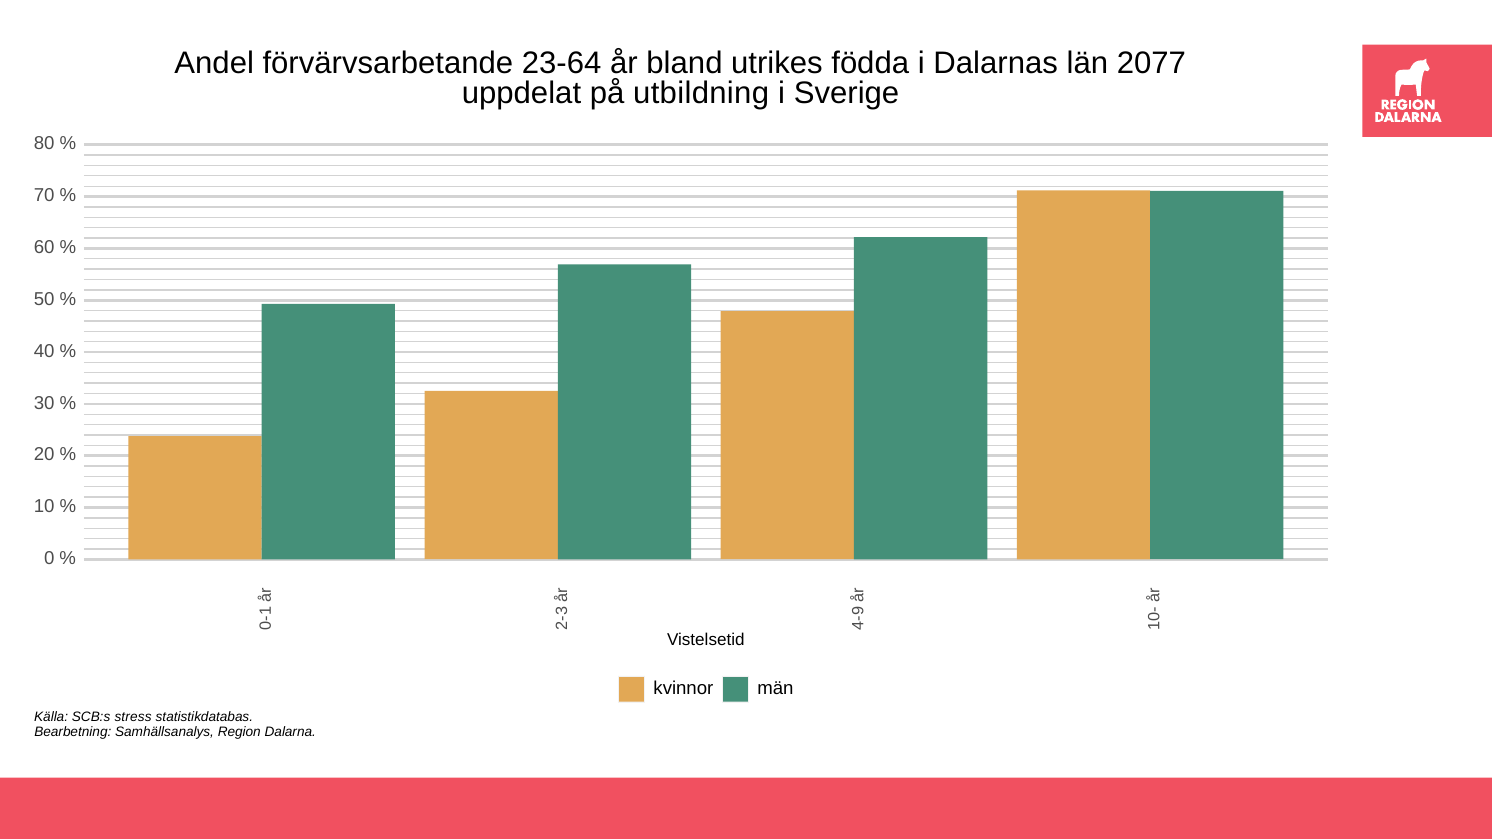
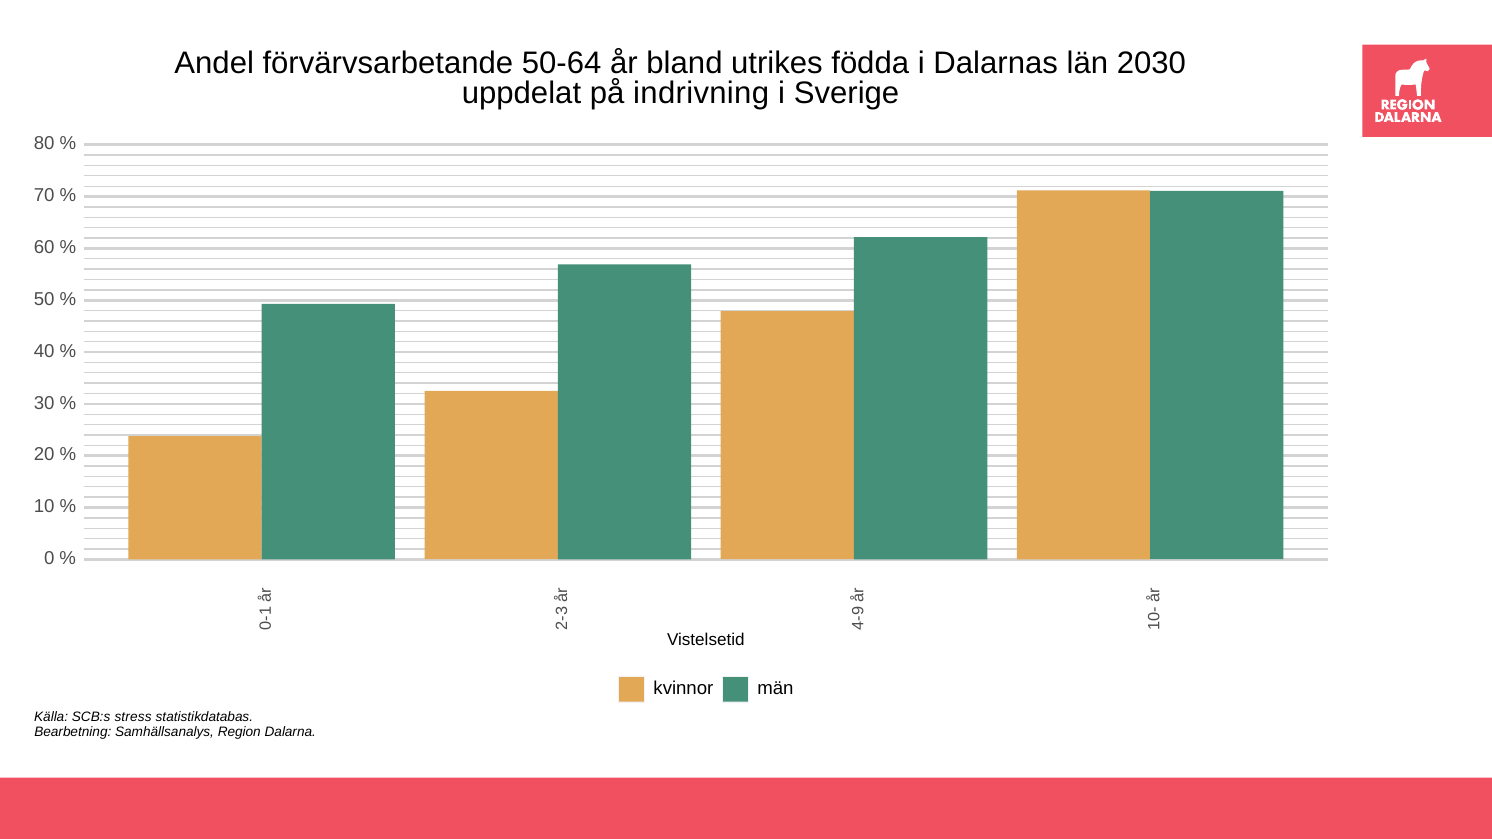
23-64: 23-64 -> 50-64 (562, 63)
2077: 2077 -> 2030 (1151, 63)
utbildning: utbildning -> indrivning (701, 93)
